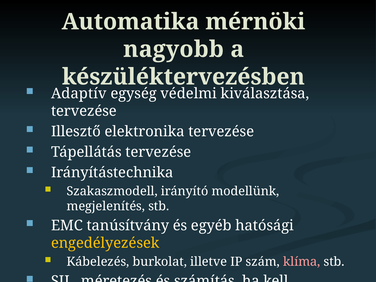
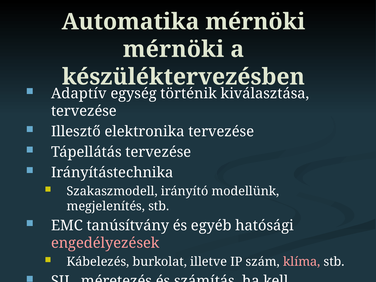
nagyobb: nagyobb -> mérnöki (174, 49)
védelmi: védelmi -> történik (189, 93)
engedélyezések colour: yellow -> pink (105, 243)
